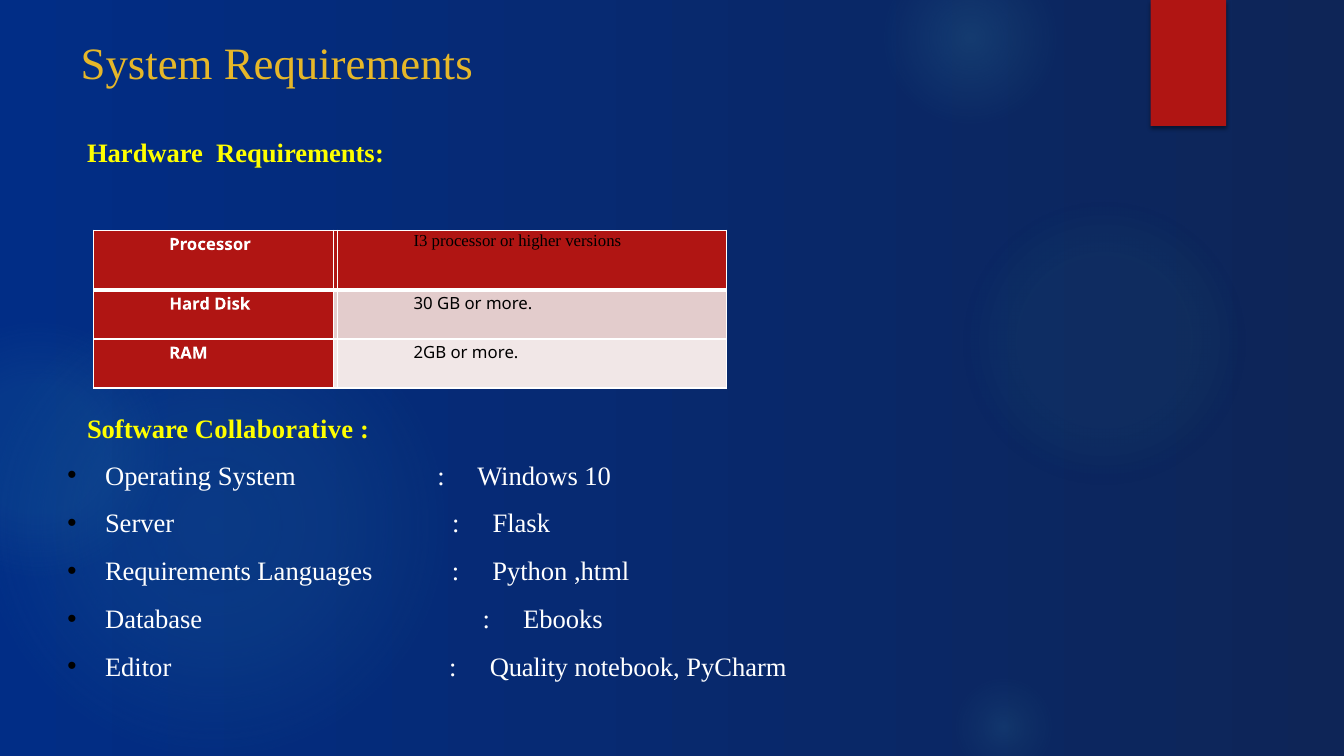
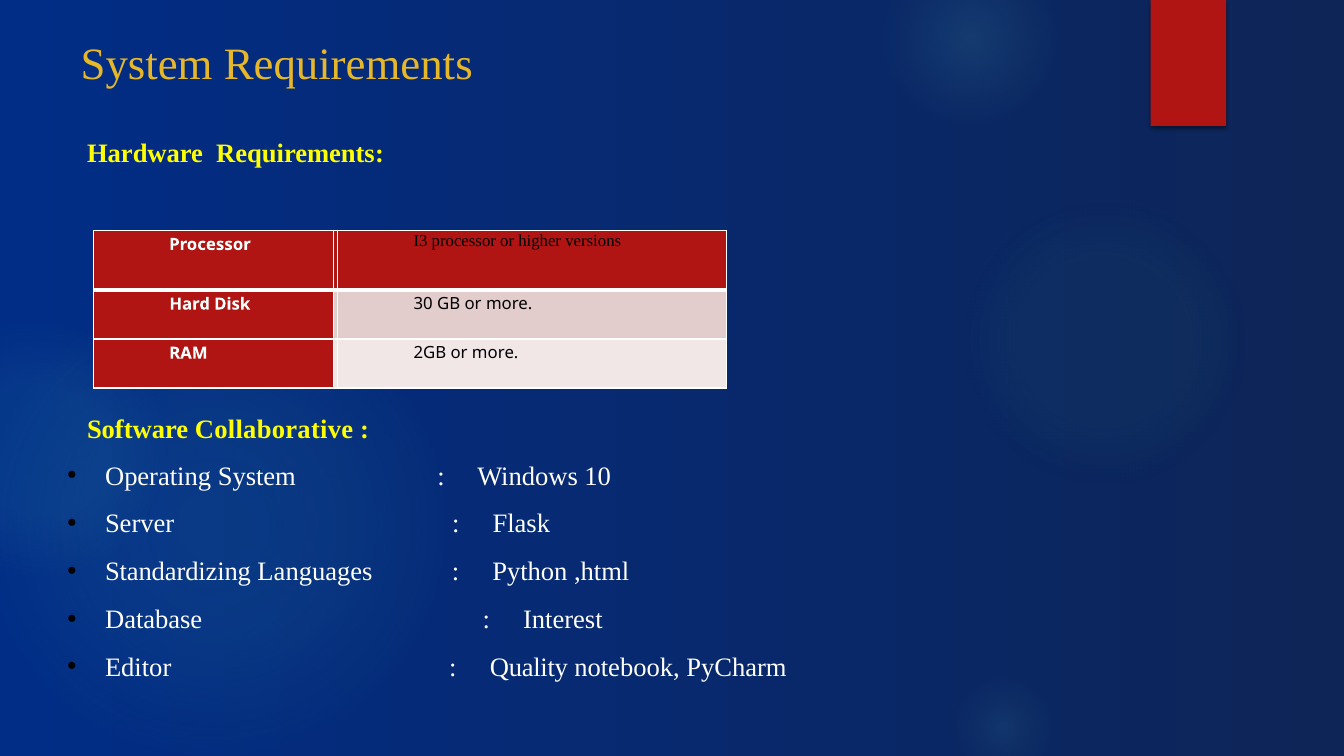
Requirements: Requirements -> Standardizing (178, 572)
Ebooks: Ebooks -> Interest (563, 620)
